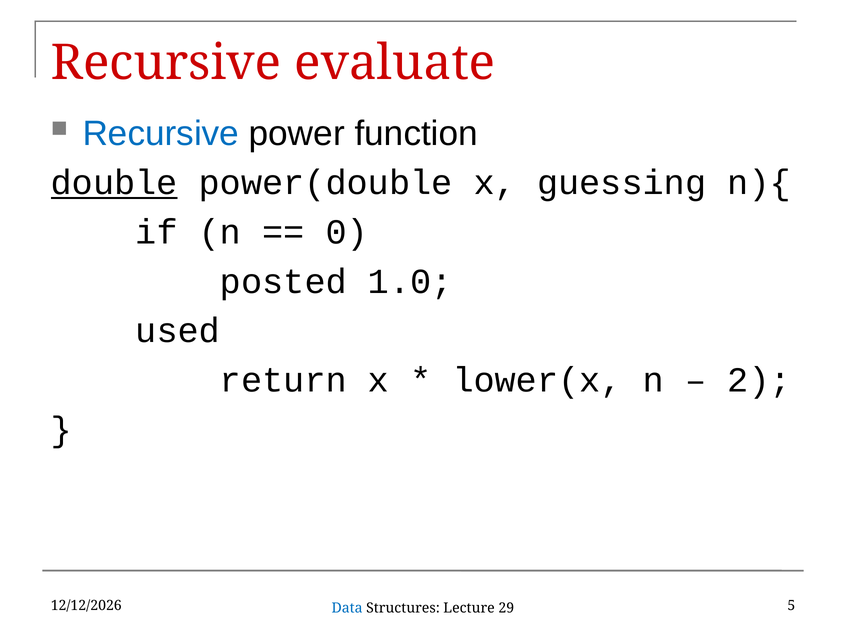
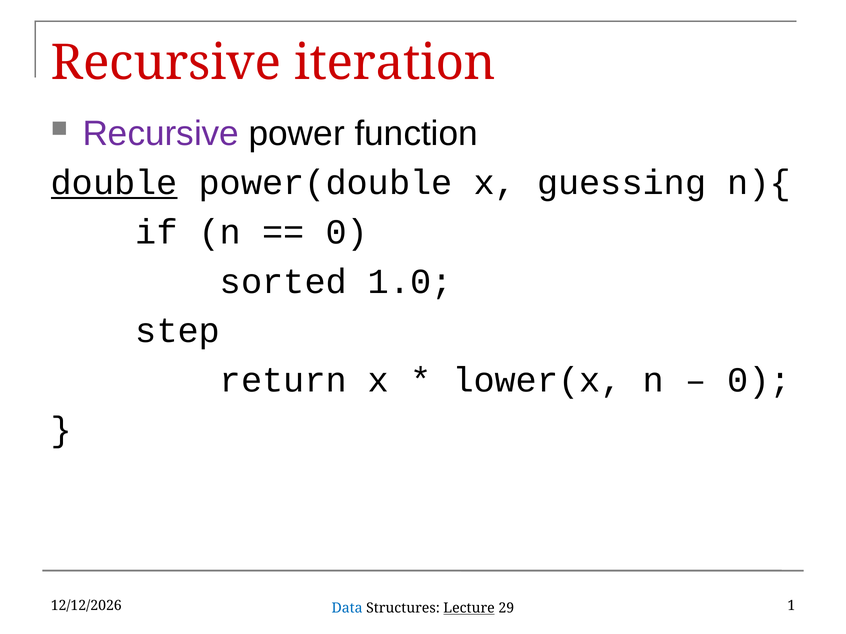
evaluate: evaluate -> iteration (395, 63)
Recursive colour: blue -> purple (161, 134)
posted: posted -> sorted (283, 282)
used: used -> step (178, 331)
2: 2 -> 0 (759, 380)
5: 5 -> 1 (791, 606)
Lecture underline: none -> present (469, 609)
